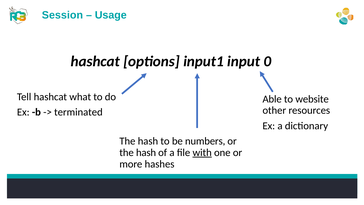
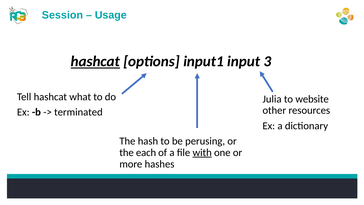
hashcat underline: none -> present (95, 61)
0: 0 -> 3 (267, 61)
Able: Able -> Julia (272, 99)
numbers: numbers -> perusing (205, 141)
hash: hash -> each (146, 152)
